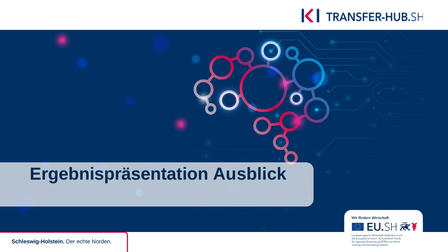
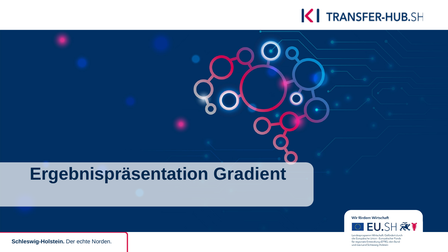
Ausblick: Ausblick -> Gradient (250, 174)
